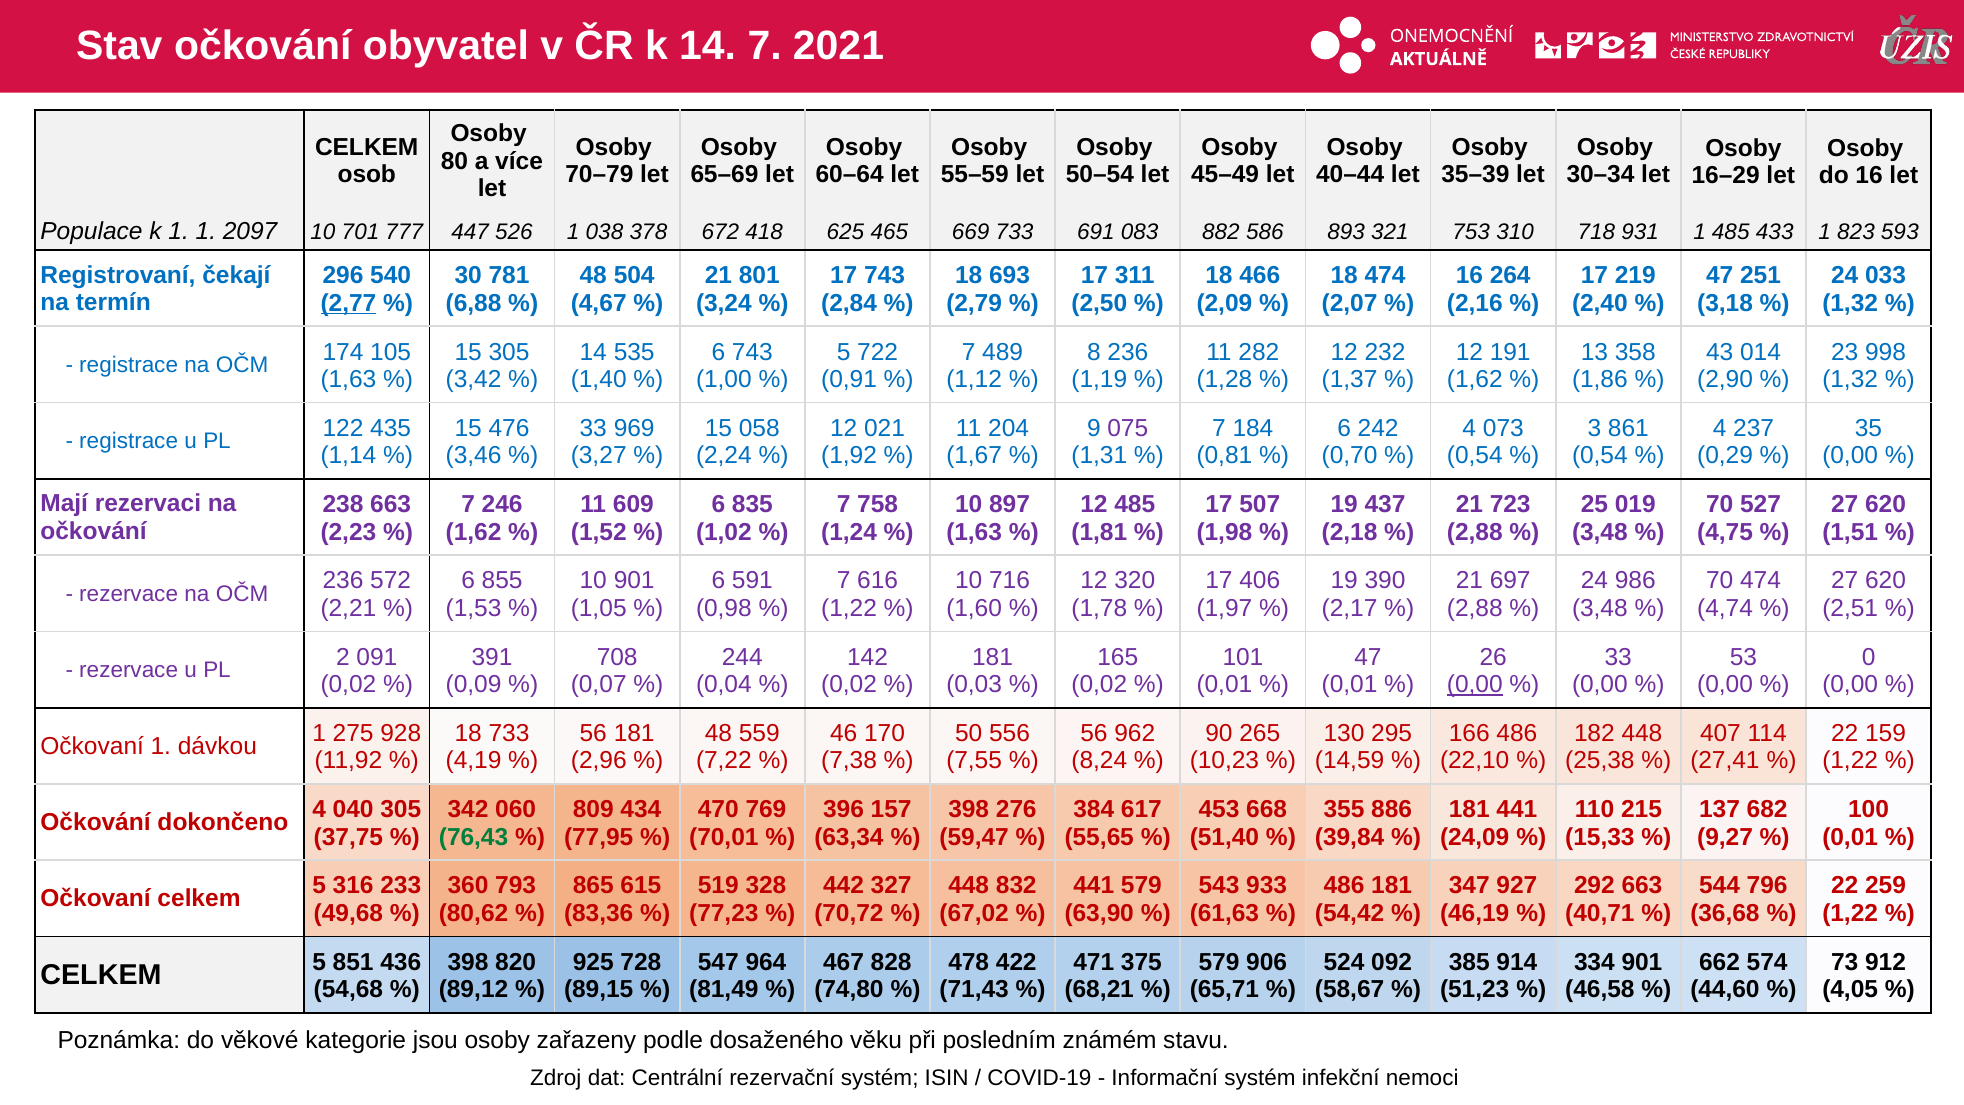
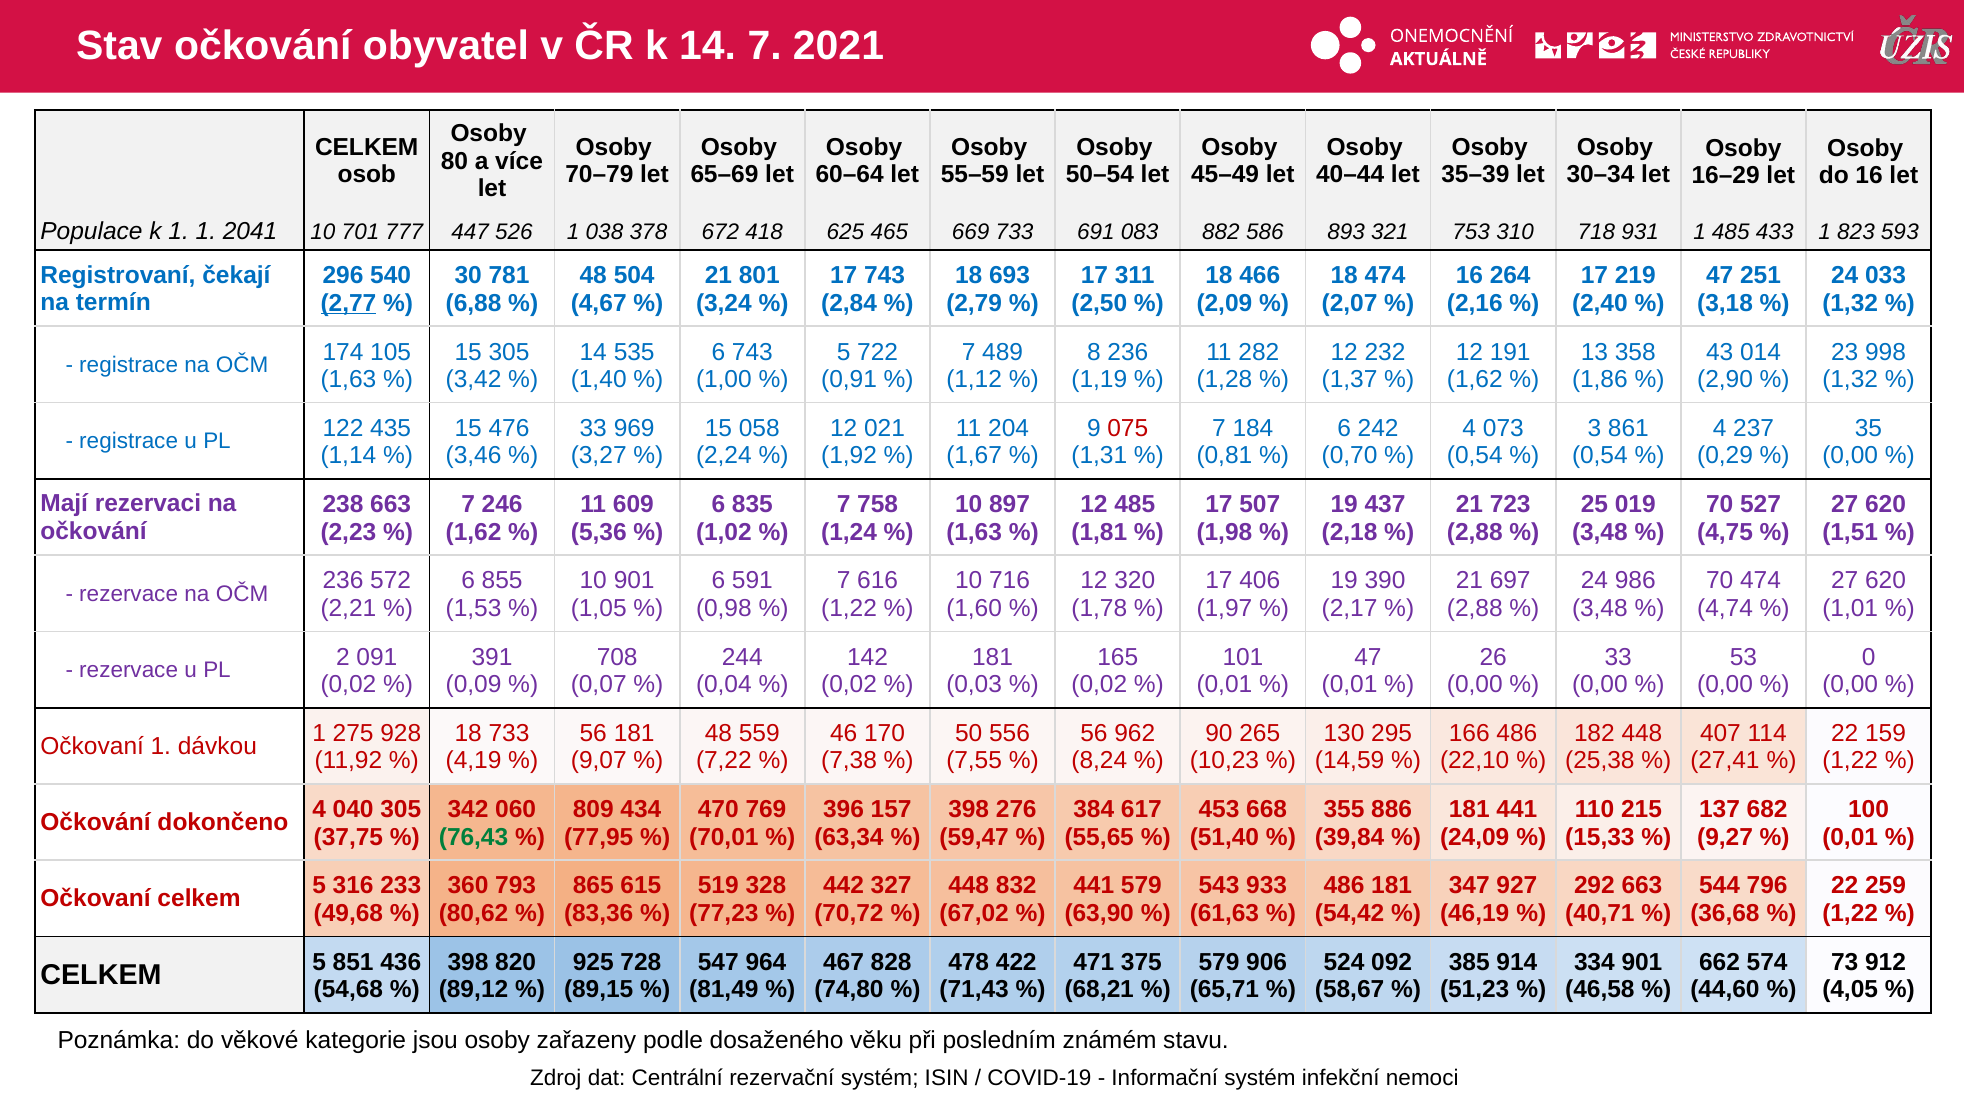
2097: 2097 -> 2041 (250, 231)
075 colour: purple -> red (1128, 428)
1,52: 1,52 -> 5,36 (599, 532)
2,51: 2,51 -> 1,01 (1850, 608)
0,00 underline: present -> none (1475, 684)
2,96: 2,96 -> 9,07 (599, 761)
